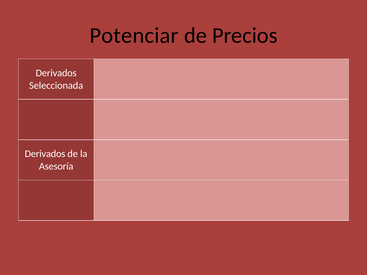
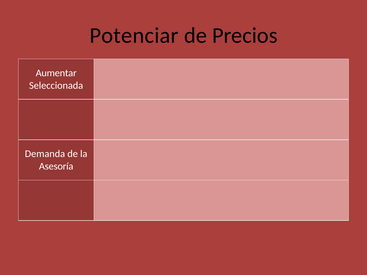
Derivados: Derivados -> Aumentar (56, 73)
Derivados: Derivados -> Demanda (45, 154)
